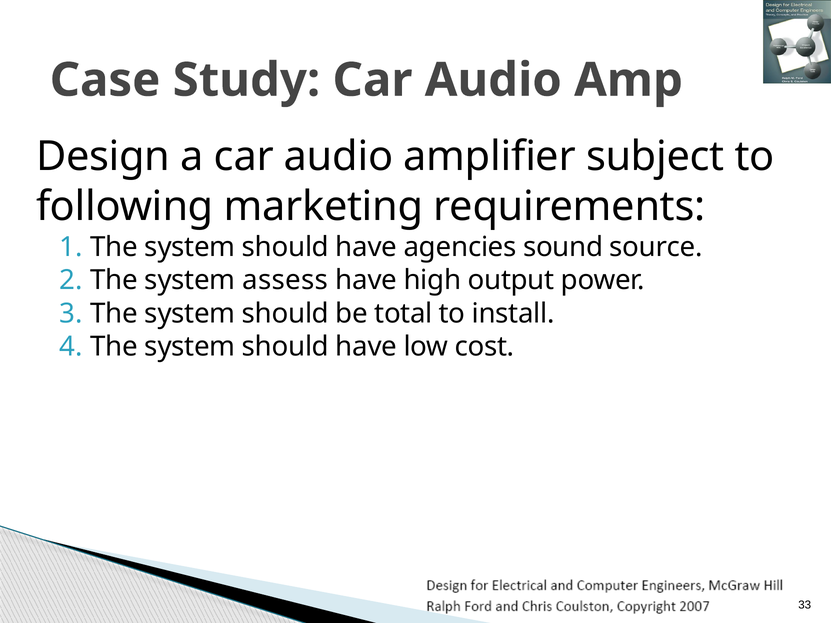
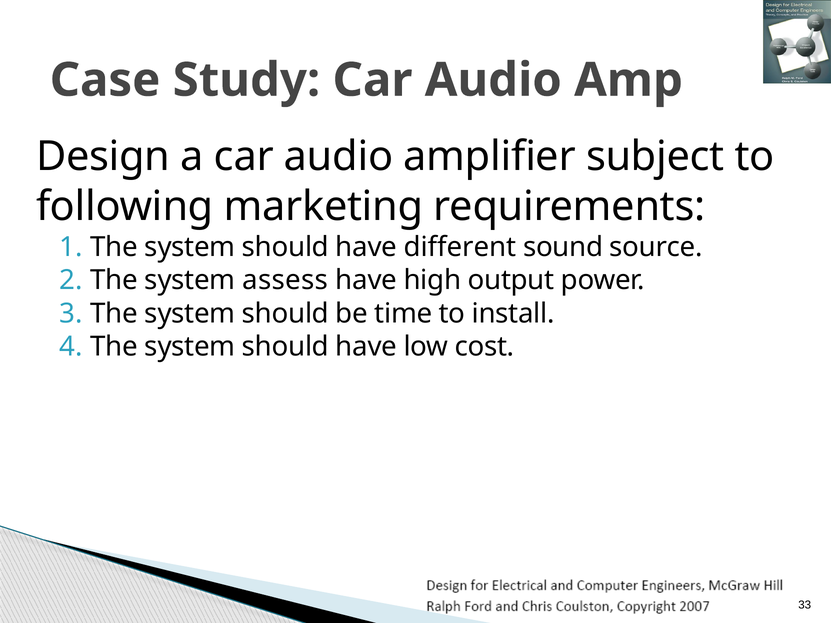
agencies: agencies -> different (460, 247)
total: total -> time (403, 314)
